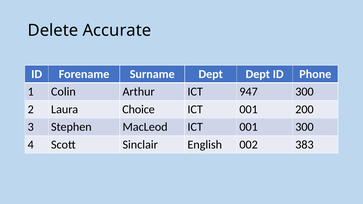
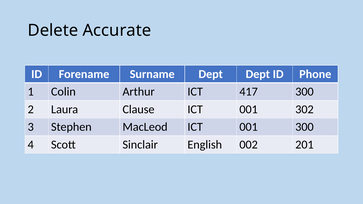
947: 947 -> 417 (249, 92)
Choice: Choice -> Clause (138, 109)
200: 200 -> 302 (304, 109)
383: 383 -> 201 (304, 145)
